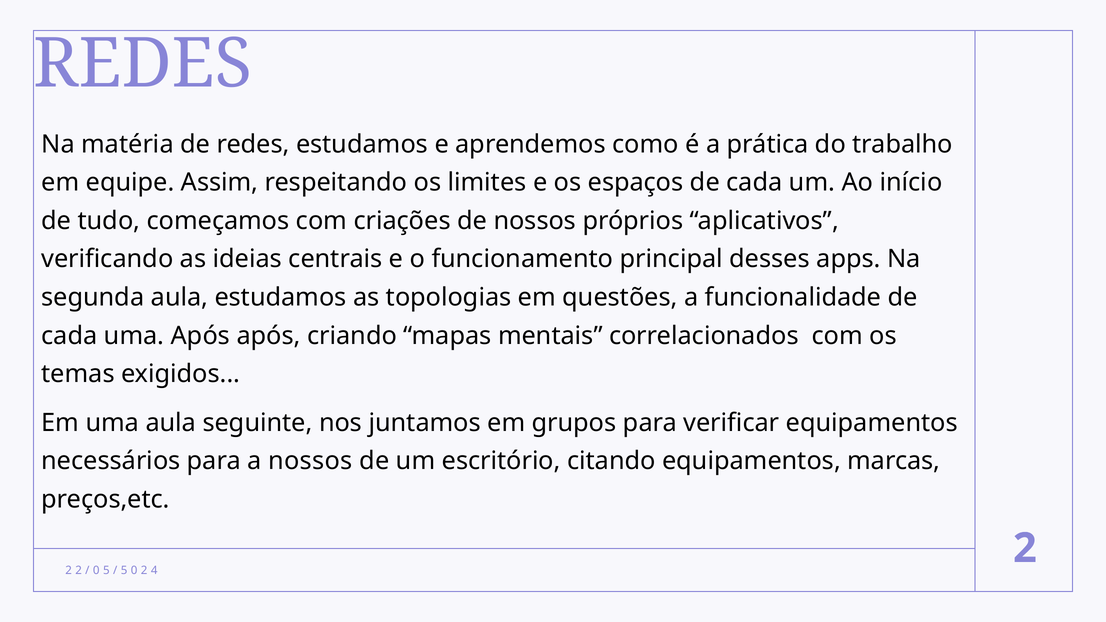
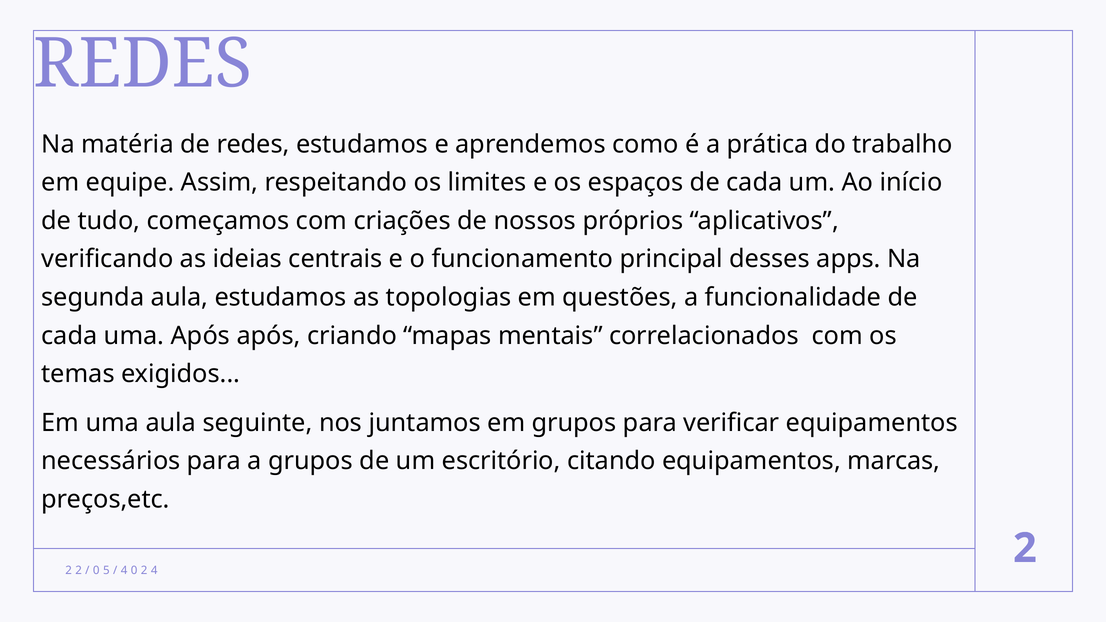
a nossos: nossos -> grupos (311, 461)
5: 5 -> 4 (124, 571)
